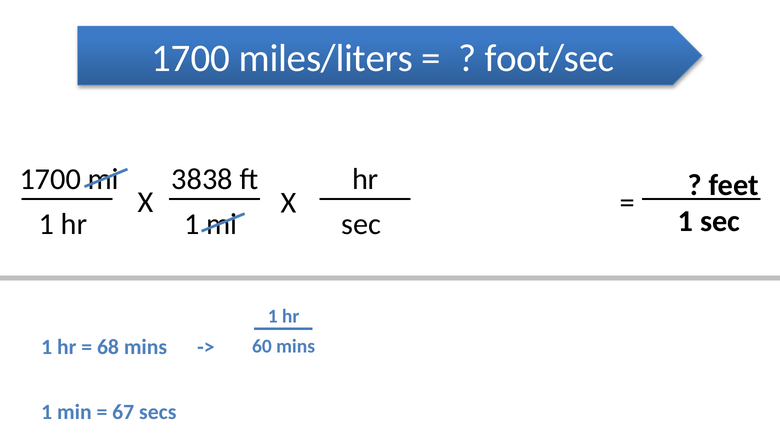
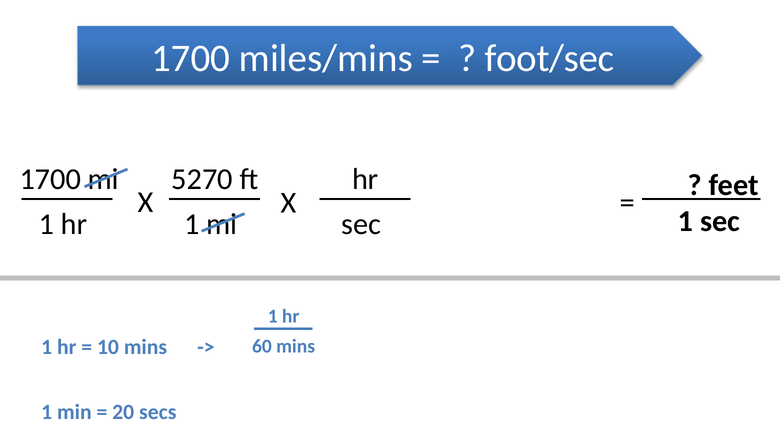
miles/liters: miles/liters -> miles/mins (326, 58)
3838: 3838 -> 5270 (202, 179)
68: 68 -> 10 (108, 347)
67: 67 -> 20 (123, 412)
